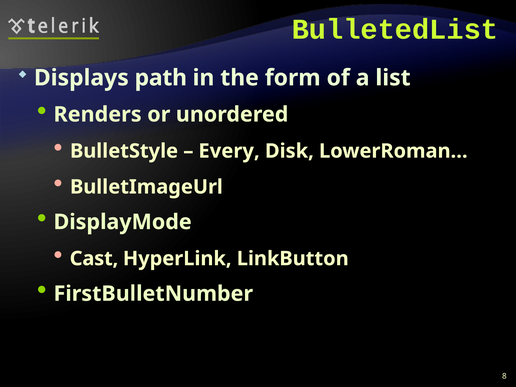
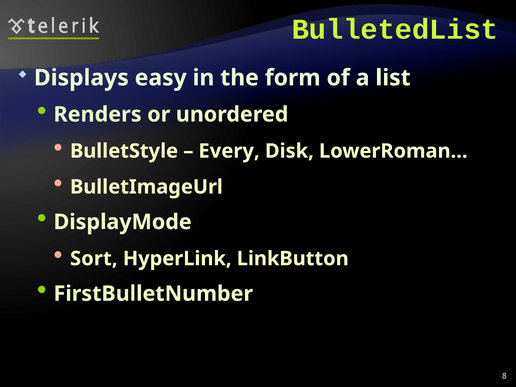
path: path -> easy (161, 78)
Cast: Cast -> Sort (94, 259)
